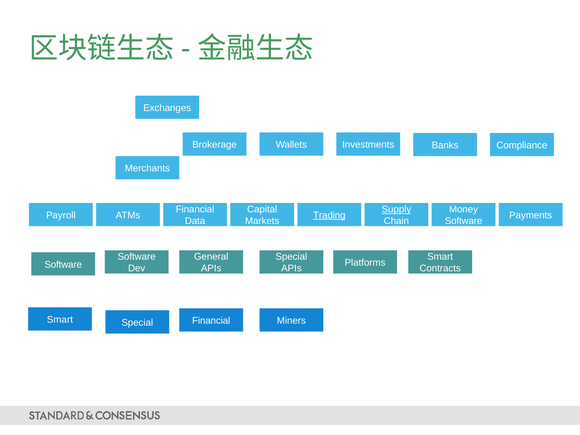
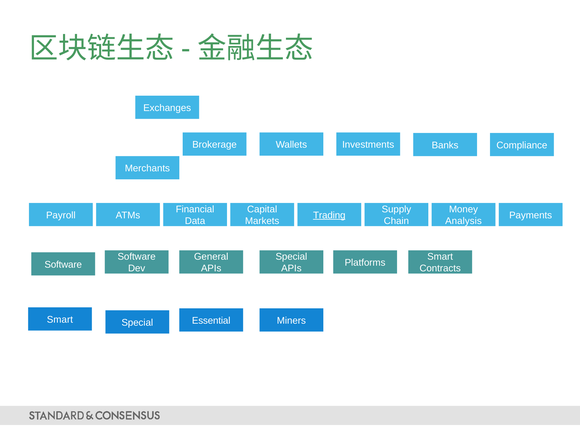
Supply underline: present -> none (396, 209)
Software: Software -> Analysis (463, 221)
Special Financial: Financial -> Essential (211, 321)
